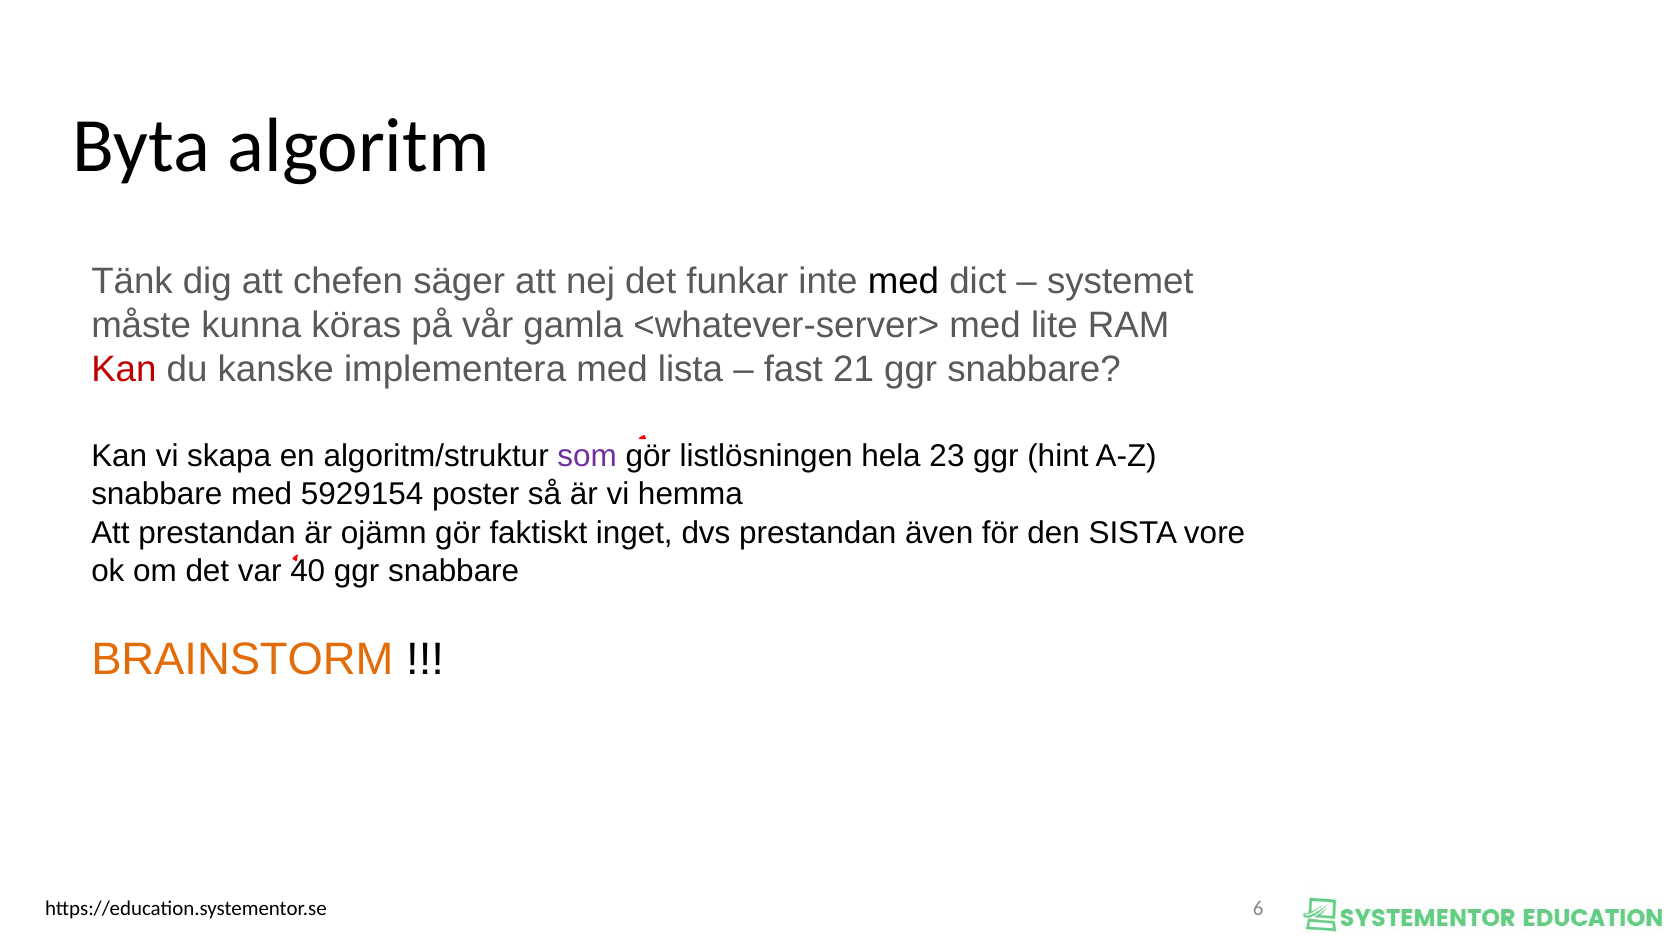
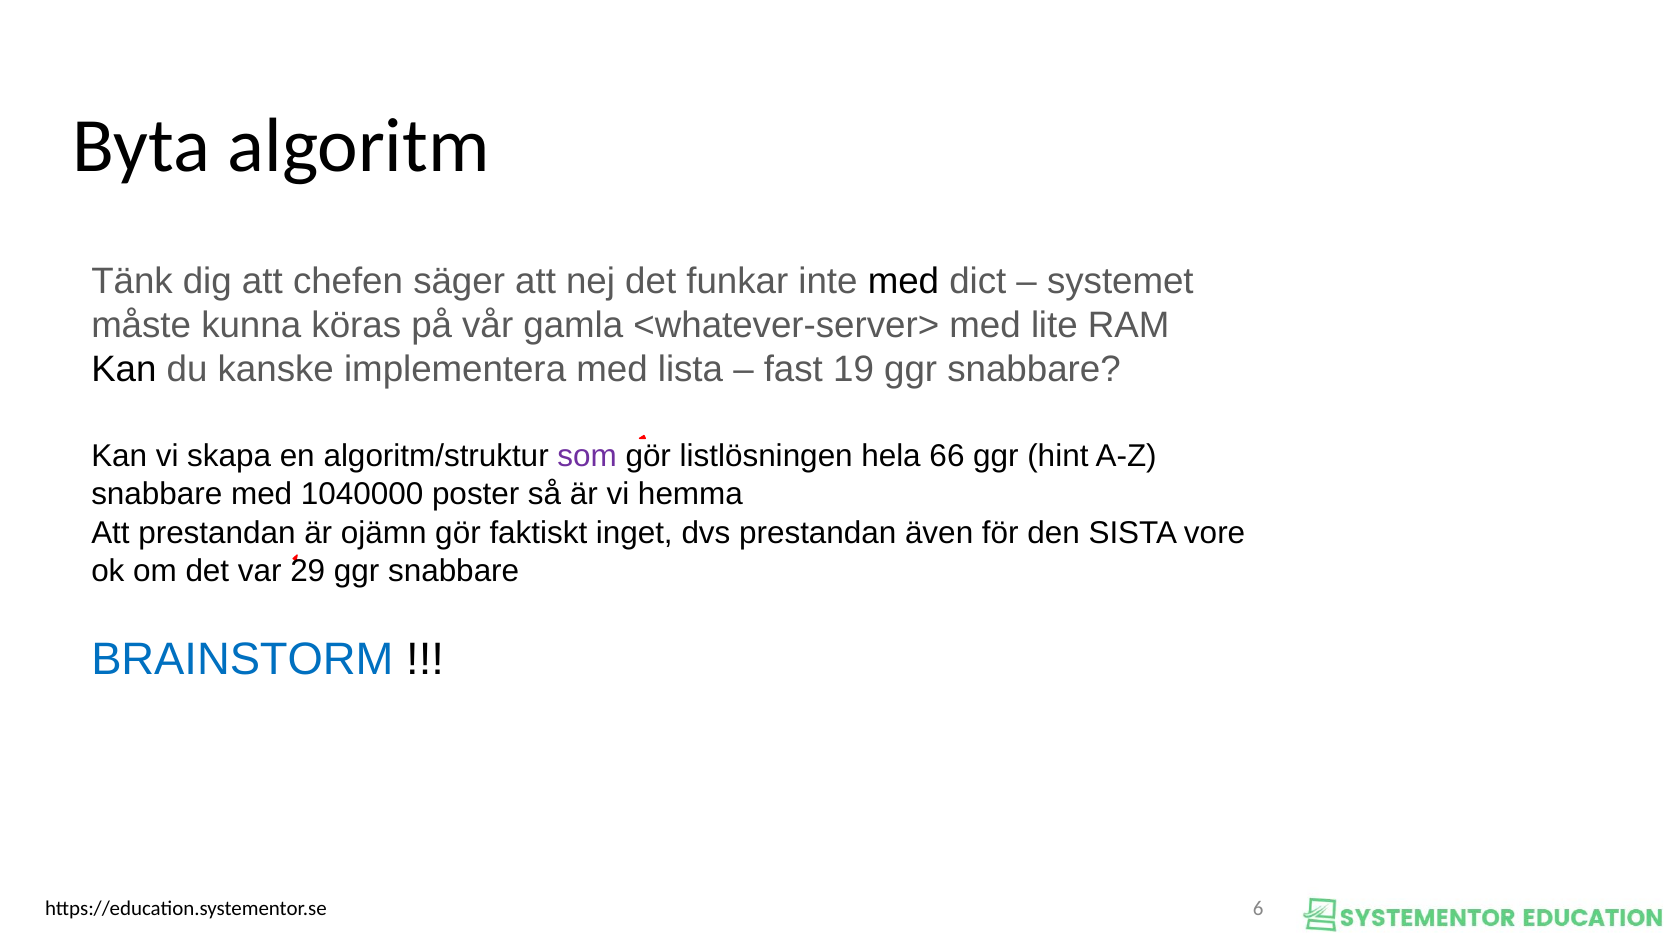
Kan colour: red -> black (124, 370)
21: 21 -> 19 (854, 370)
23: 23 -> 66 (947, 456)
5929154: 5929154 -> 1040000 (362, 494)
40: 40 -> 29 (308, 571)
BRAINSTORM colour: orange -> blue (242, 659)
